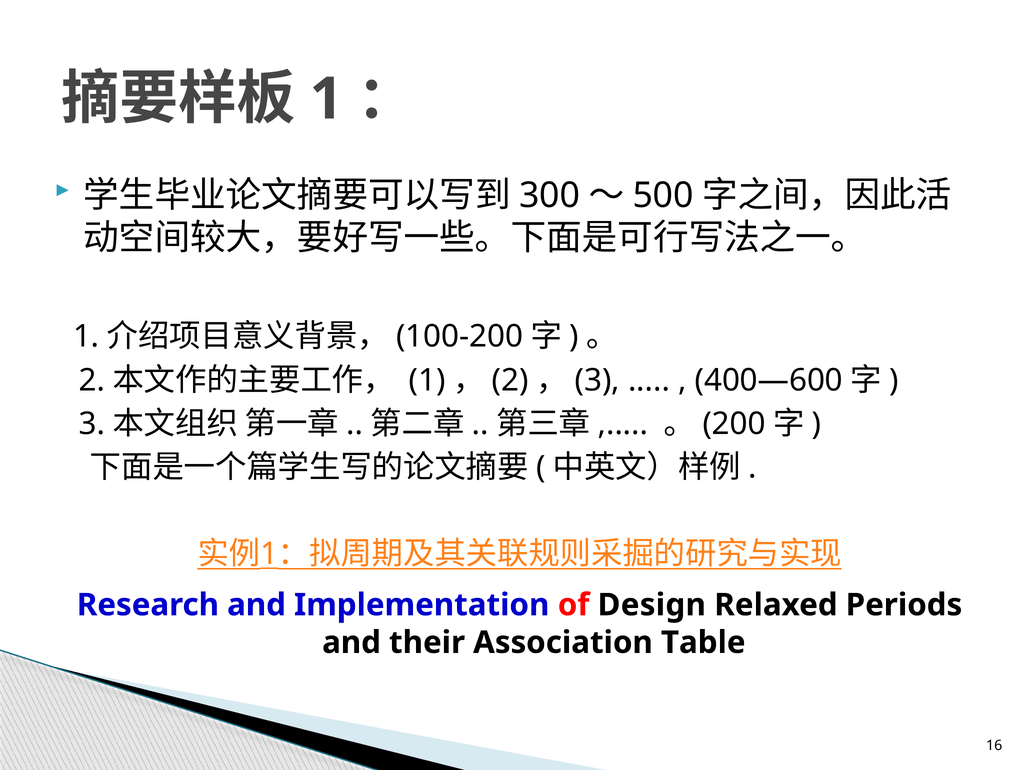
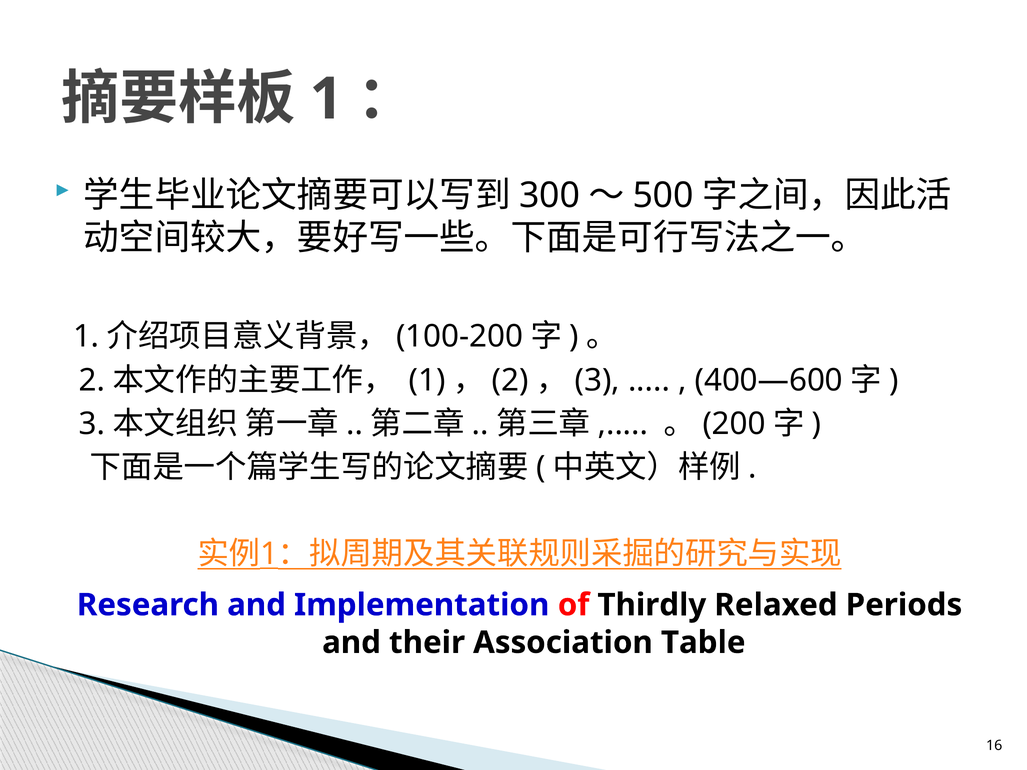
Design: Design -> Thirdly (652, 605)
